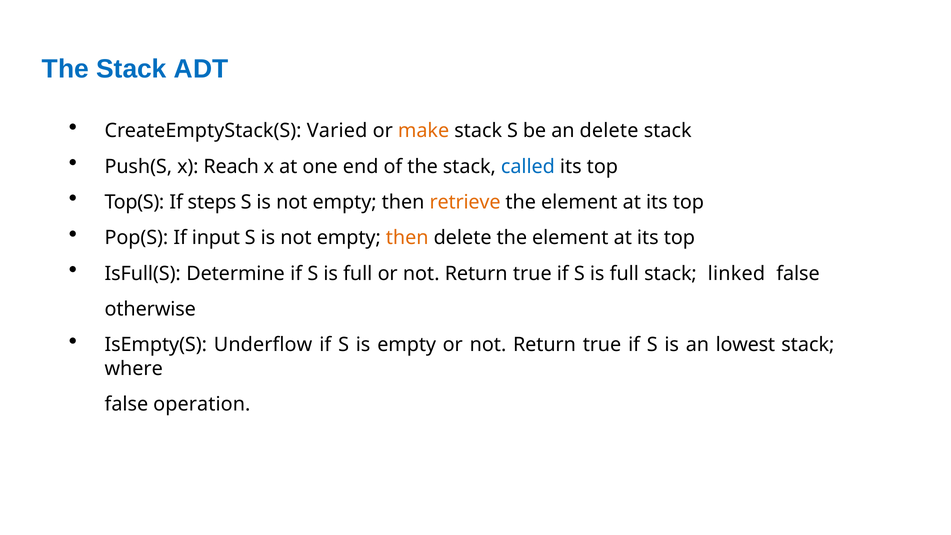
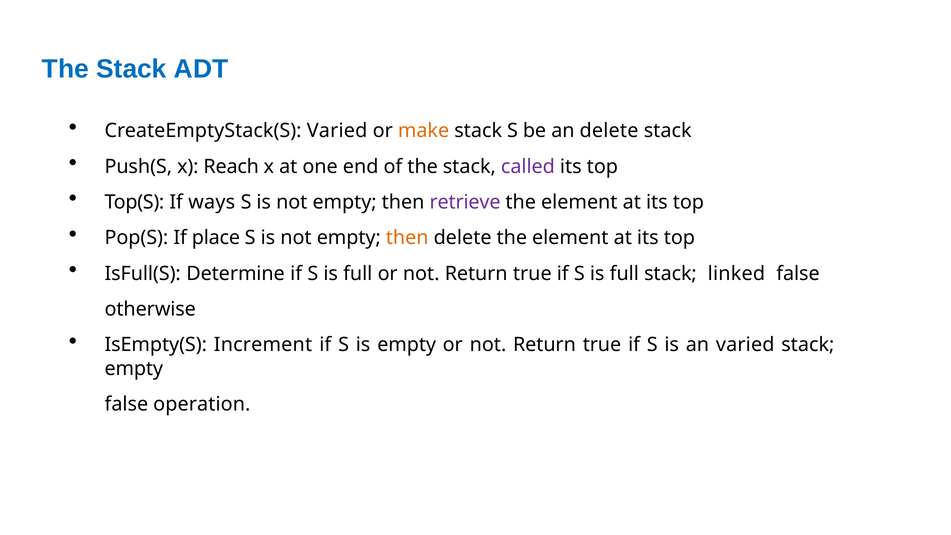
called colour: blue -> purple (528, 167)
steps: steps -> ways (212, 202)
retrieve colour: orange -> purple (465, 202)
input: input -> place (216, 238)
Underflow: Underflow -> Increment (263, 345)
an lowest: lowest -> varied (745, 345)
where: where -> empty (134, 369)
